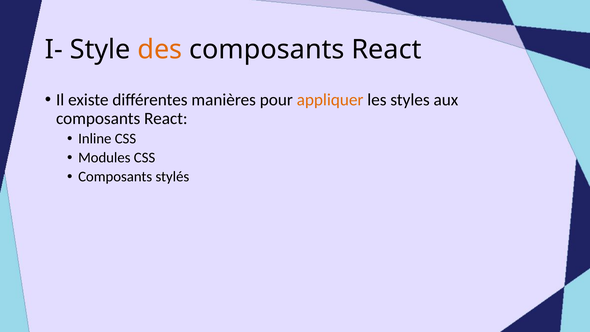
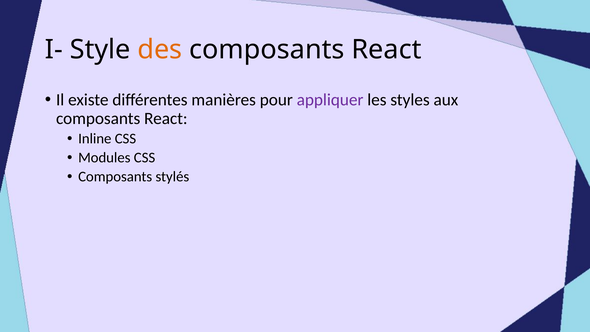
appliquer colour: orange -> purple (330, 100)
